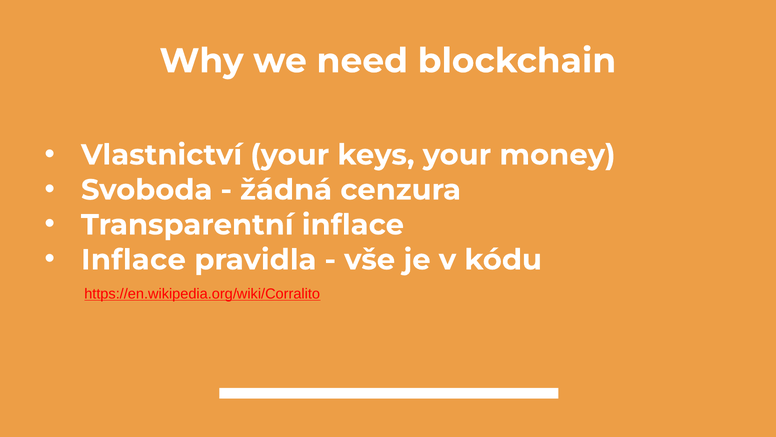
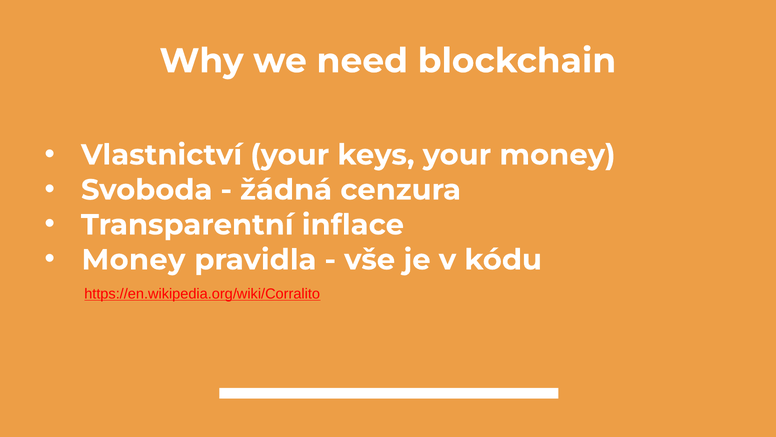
Inflace: Inflace -> Money (133, 260)
